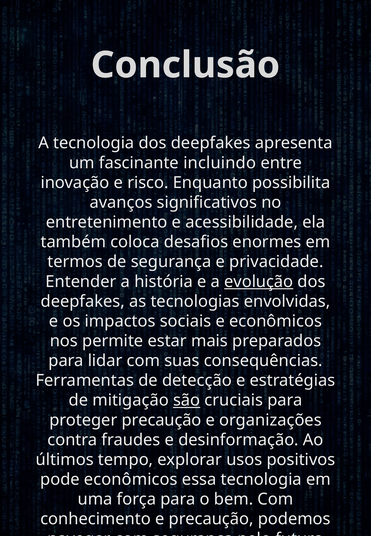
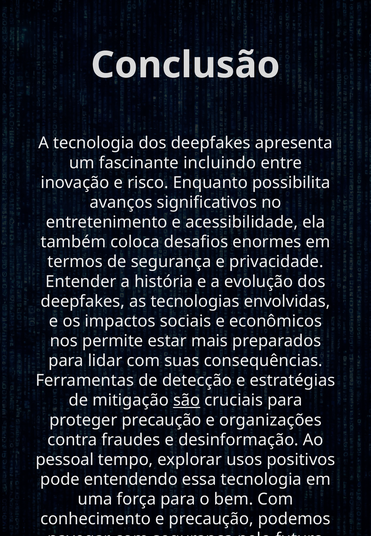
evolução underline: present -> none (259, 282)
últimos: últimos -> pessoal (65, 460)
pode econômicos: econômicos -> entendendo (131, 479)
